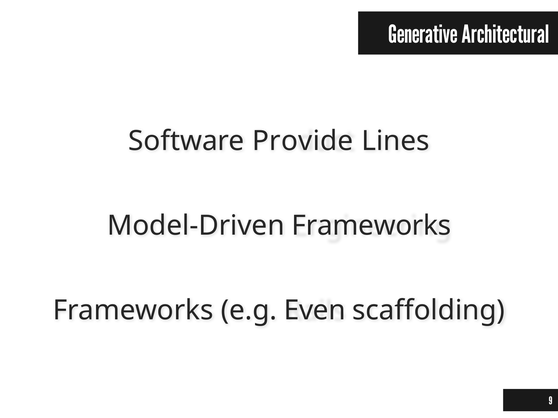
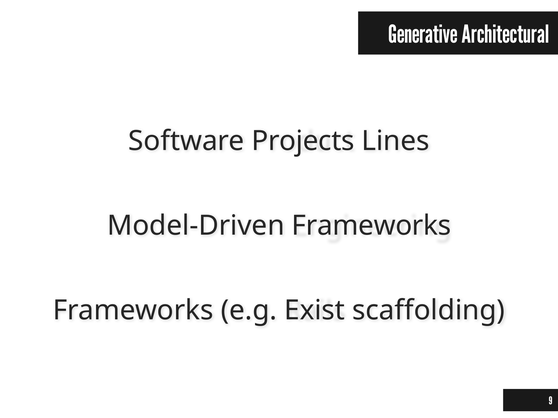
Provide: Provide -> Projects (303, 141)
Even: Even -> Exist (315, 311)
